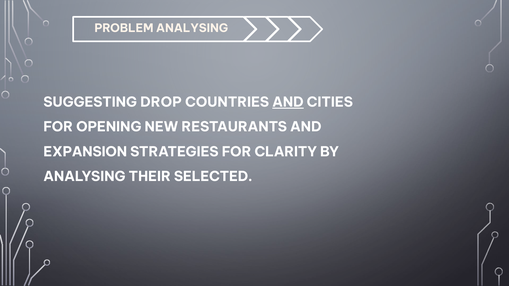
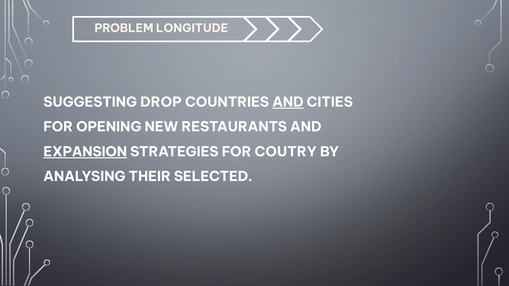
PROBLEM ANALYSING: ANALYSING -> LONGITUDE (192, 29)
EXPANSION underline: none -> present (85, 152)
CLARITY: CLARITY -> COUTRY (286, 152)
